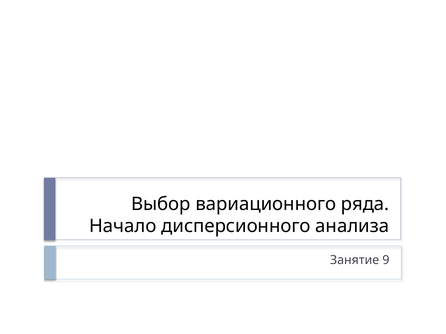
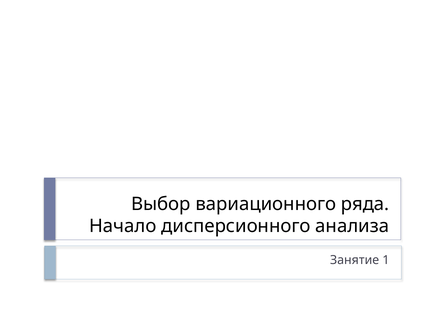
9: 9 -> 1 (386, 260)
